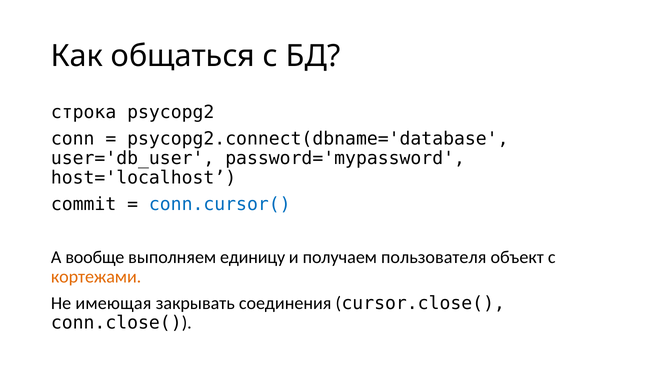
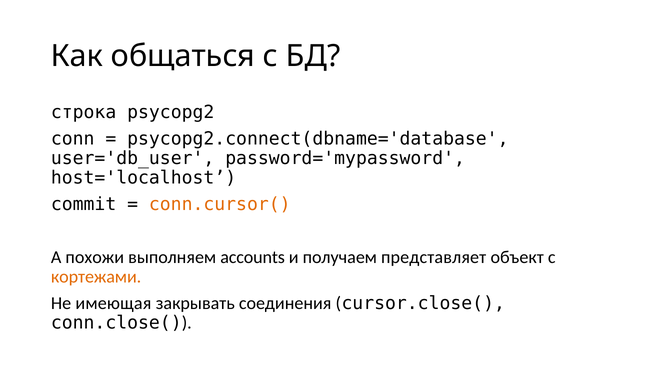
conn.cursor( colour: blue -> orange (220, 204)
вообще: вообще -> похожи (95, 257)
единицу: единицу -> accounts (253, 257)
пользователя: пользователя -> представляет (434, 257)
